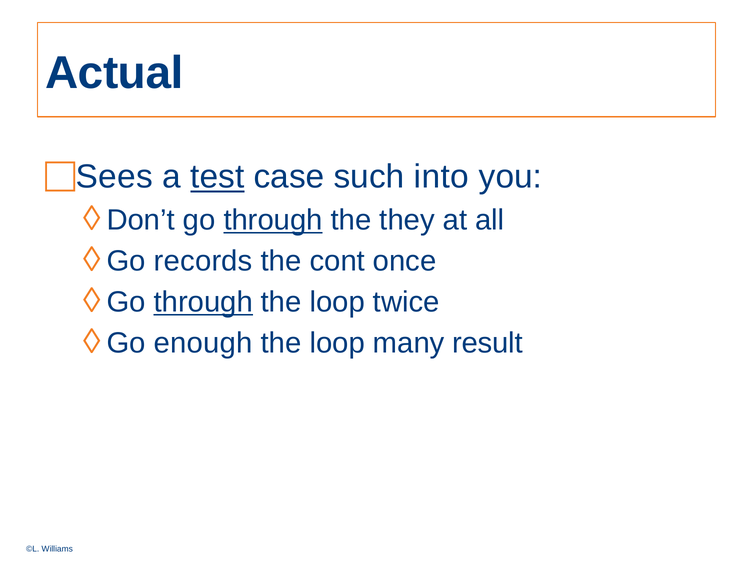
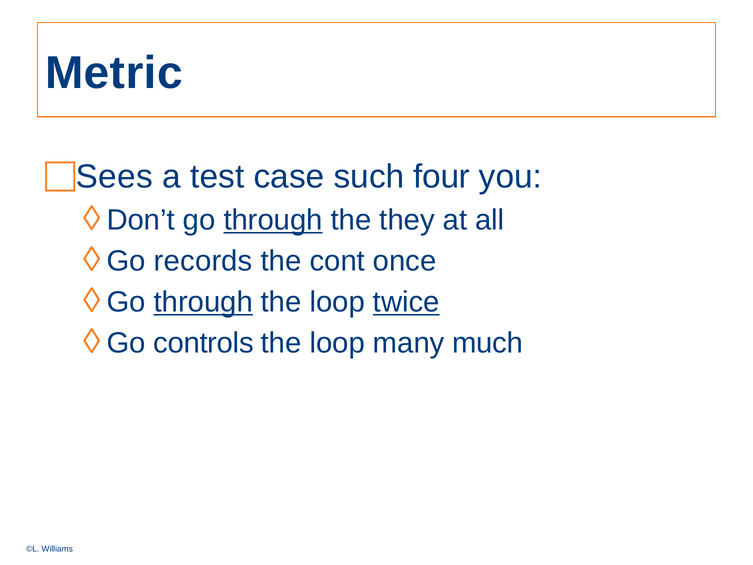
Actual: Actual -> Metric (114, 73)
test underline: present -> none (217, 177)
into: into -> four (442, 177)
twice underline: none -> present (406, 302)
enough: enough -> controls (203, 343)
result: result -> much (488, 343)
